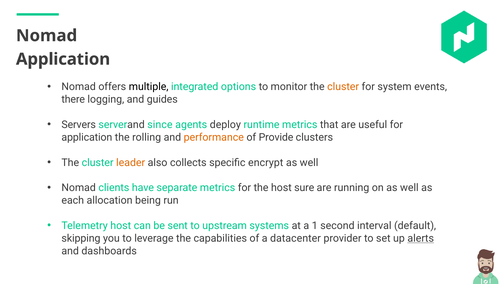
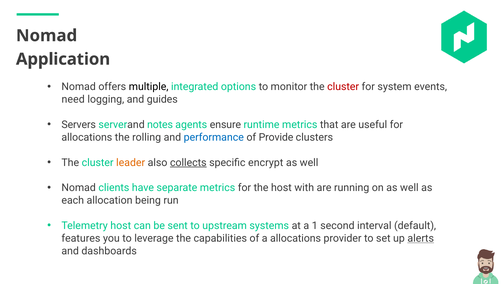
cluster colour: orange -> red (343, 87)
there: there -> need (73, 99)
since: since -> notes (160, 124)
deploy: deploy -> ensure (225, 124)
application: application -> allocations (87, 137)
performance colour: orange -> blue (214, 137)
collects underline: none -> present (188, 162)
sure: sure -> with (304, 187)
skipping: skipping -> features (81, 238)
a datacenter: datacenter -> allocations (296, 238)
